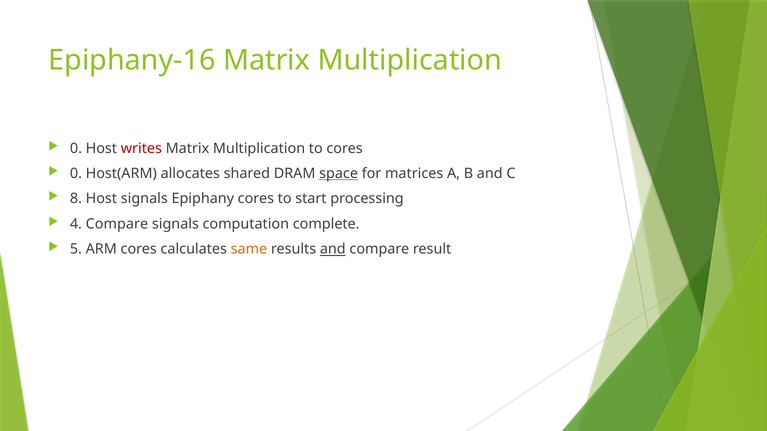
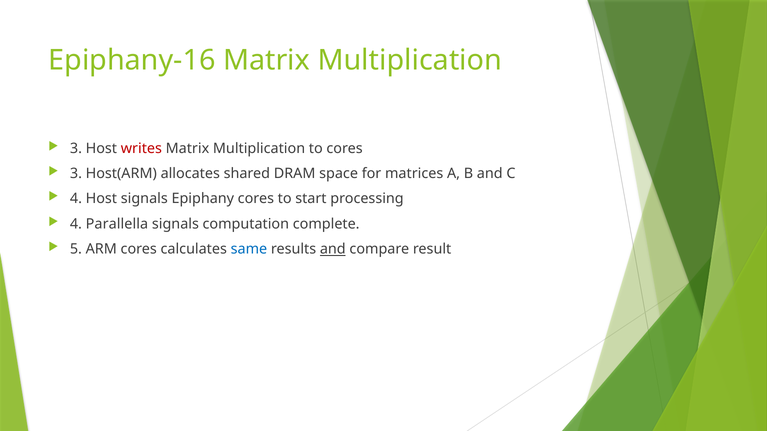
0: 0 -> 3 (76, 148)
0: 0 -> 3 (76, 174)
space underline: present -> none (339, 174)
8: 8 -> 4 (76, 199)
4 Compare: Compare -> Parallella (117, 224)
same colour: orange -> blue (249, 249)
